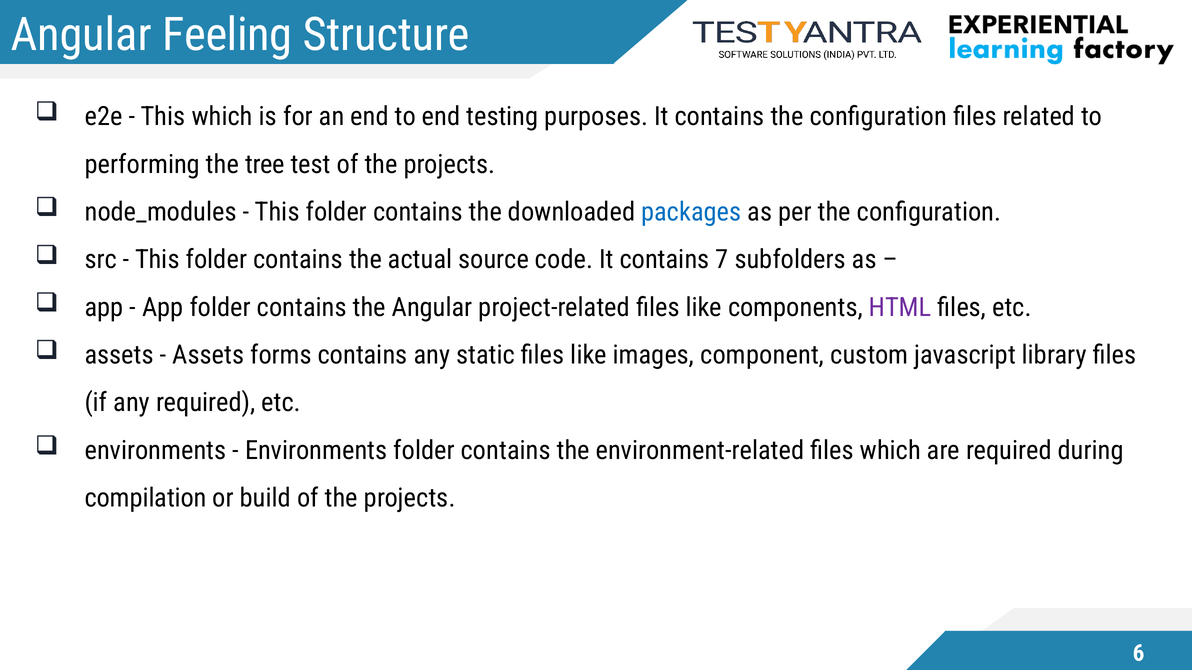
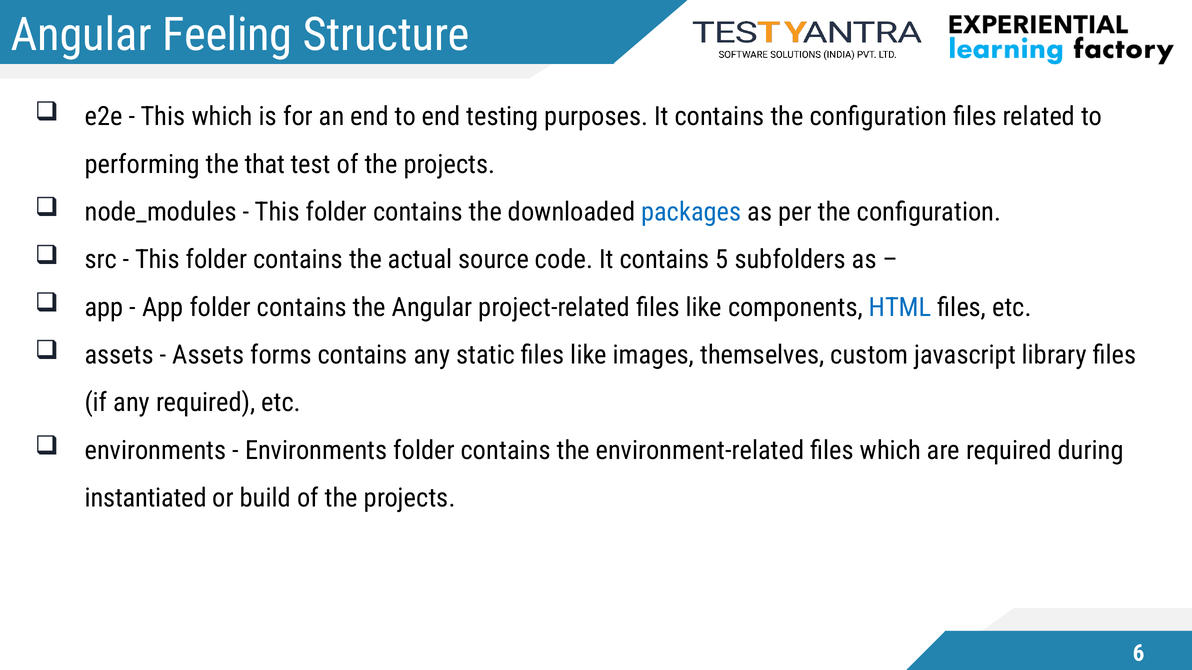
tree: tree -> that (265, 164)
7: 7 -> 5 (722, 260)
HTML colour: purple -> blue (900, 308)
component: component -> themselves (762, 355)
compilation: compilation -> instantiated (146, 499)
